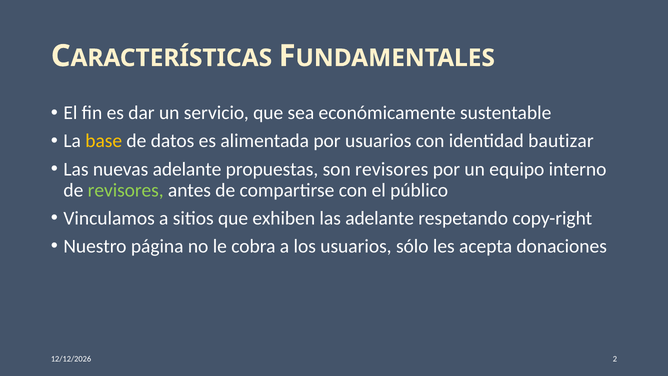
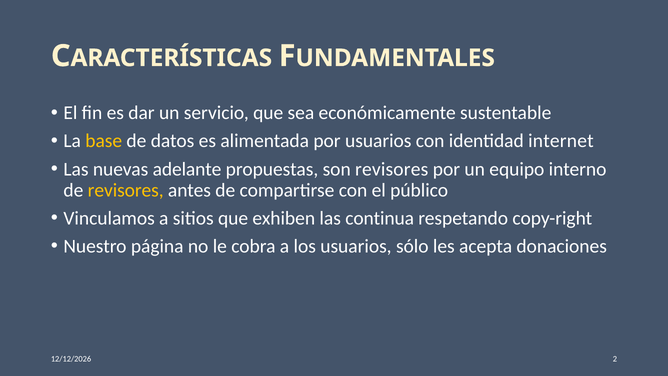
bautizar: bautizar -> internet (561, 141)
revisores colour: light green -> yellow (126, 190)
las adelante: adelante -> continua (380, 218)
